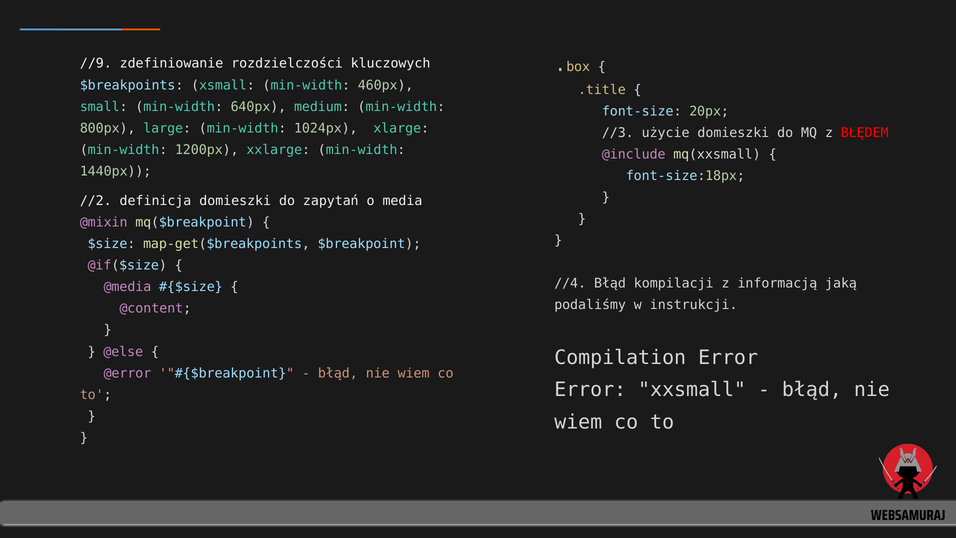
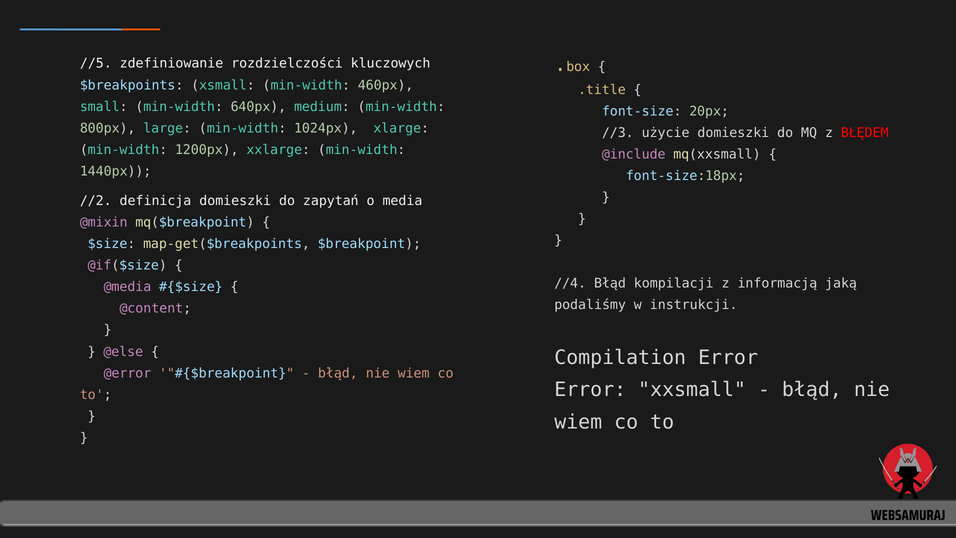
//9: //9 -> //5 (96, 64)
